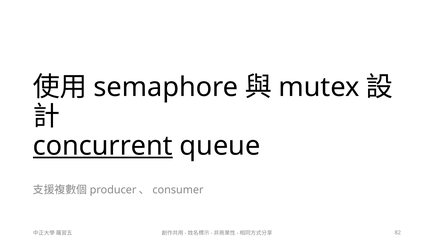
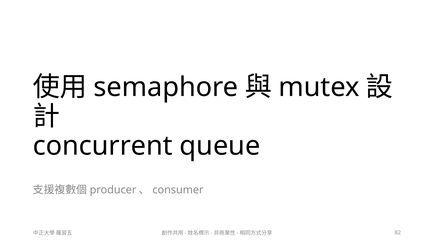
concurrent underline: present -> none (103, 146)
